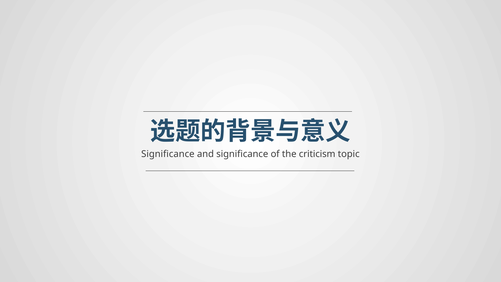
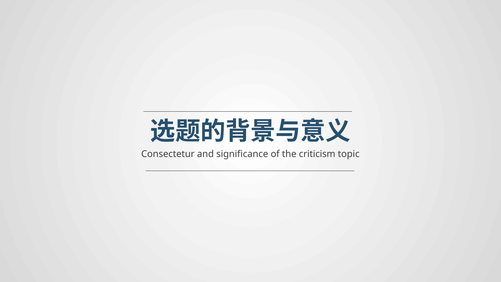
Significance: Significance -> Consectetur (168, 154)
